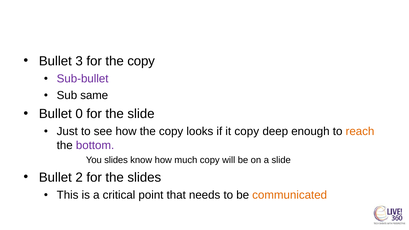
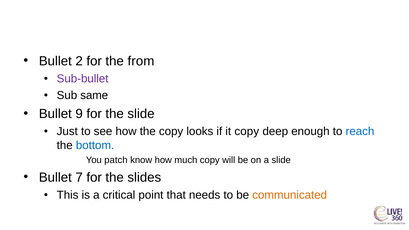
3: 3 -> 2 (79, 61)
for the copy: copy -> from (141, 61)
0: 0 -> 9 (79, 114)
reach colour: orange -> blue (360, 131)
bottom colour: purple -> blue (95, 145)
You slides: slides -> patch (116, 160)
2: 2 -> 7 (79, 177)
